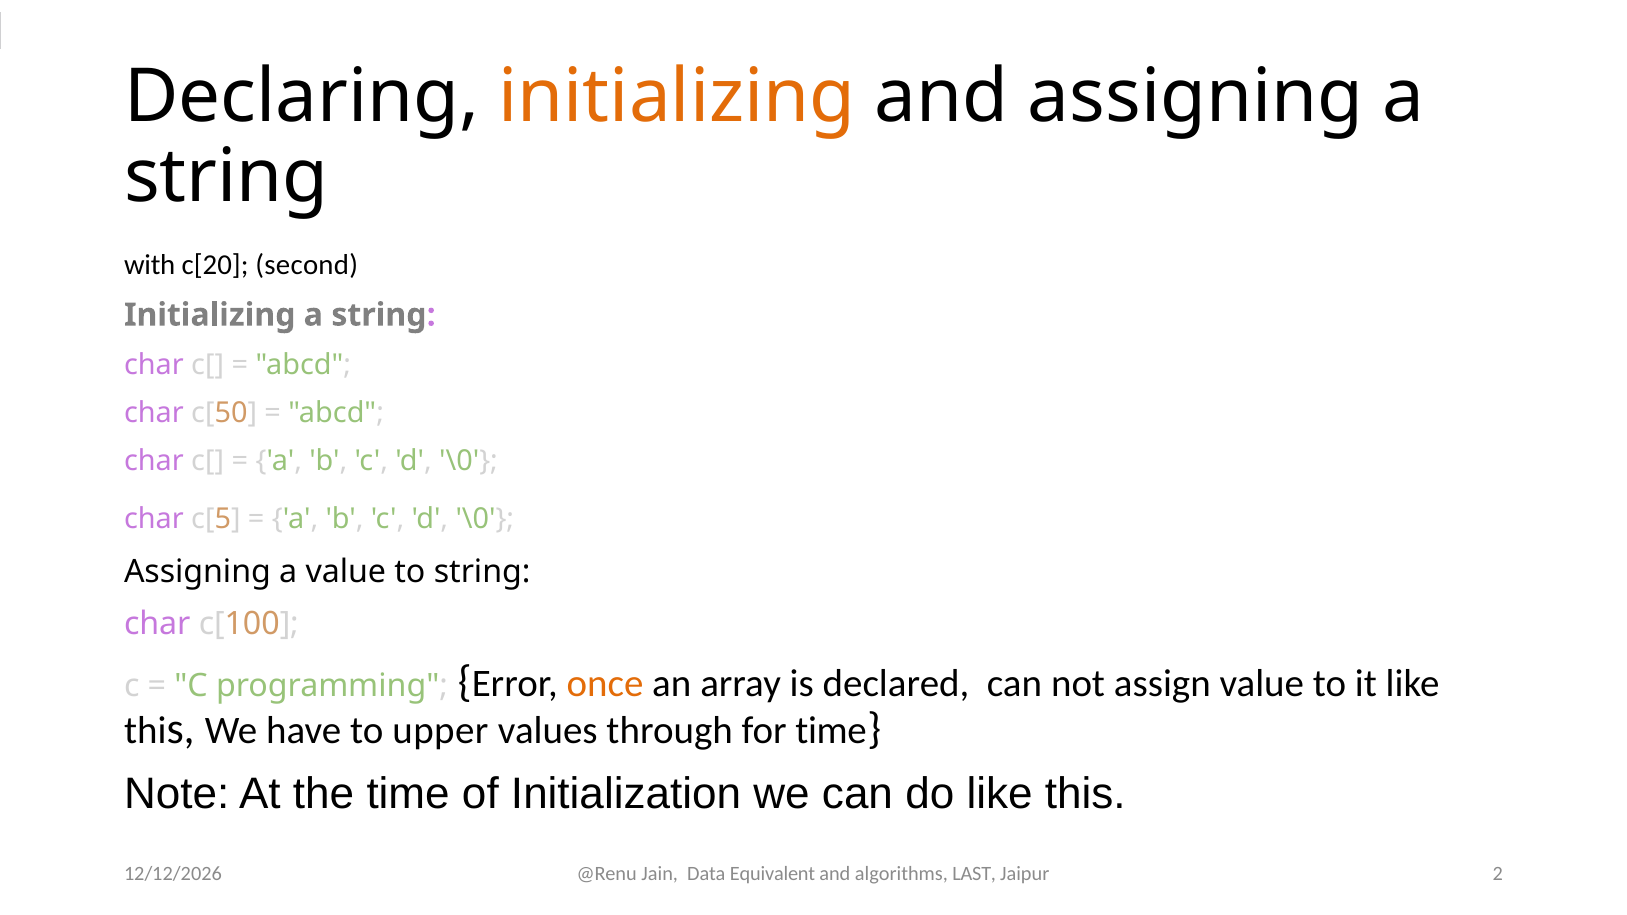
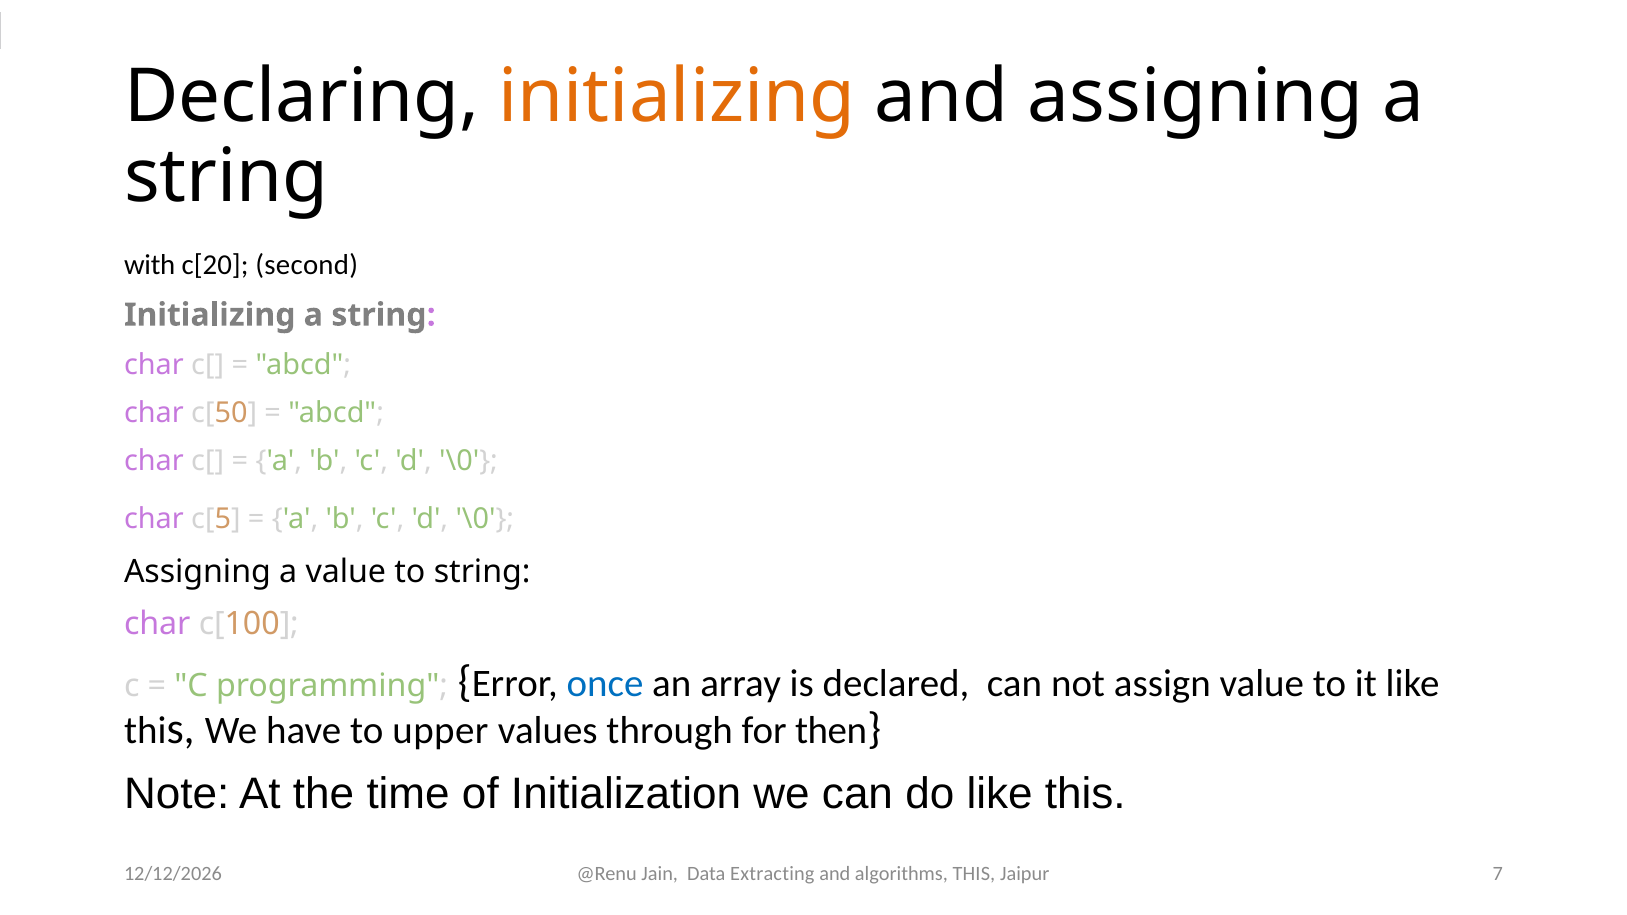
once colour: orange -> blue (605, 683)
for time: time -> then (831, 731)
Equivalent: Equivalent -> Extracting (772, 874)
algorithms LAST: LAST -> THIS (974, 874)
2: 2 -> 7 (1498, 874)
